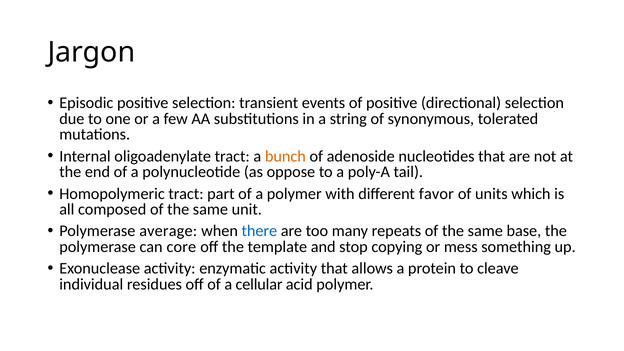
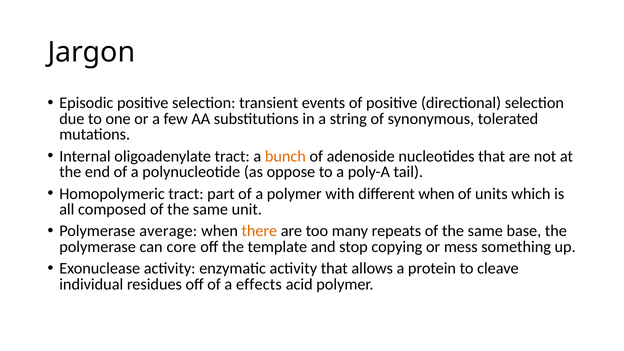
different favor: favor -> when (437, 194)
there colour: blue -> orange (259, 231)
cellular: cellular -> effects (259, 284)
